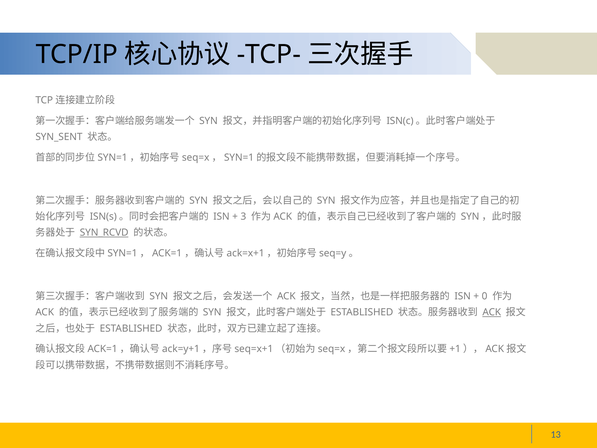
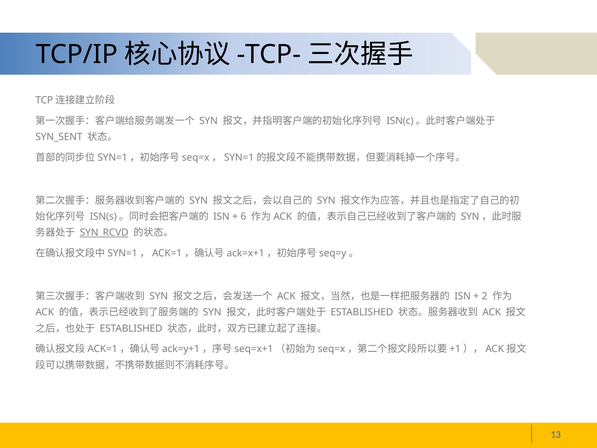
3: 3 -> 6 (243, 216)
0: 0 -> 2 (485, 296)
ACK underline: present -> none (492, 312)
